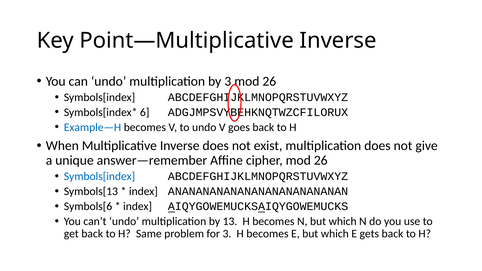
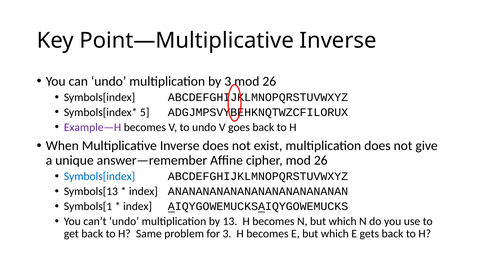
6: 6 -> 5 (145, 112)
Example—H colour: blue -> purple (93, 127)
Symbols[6: Symbols[6 -> Symbols[1 (88, 207)
